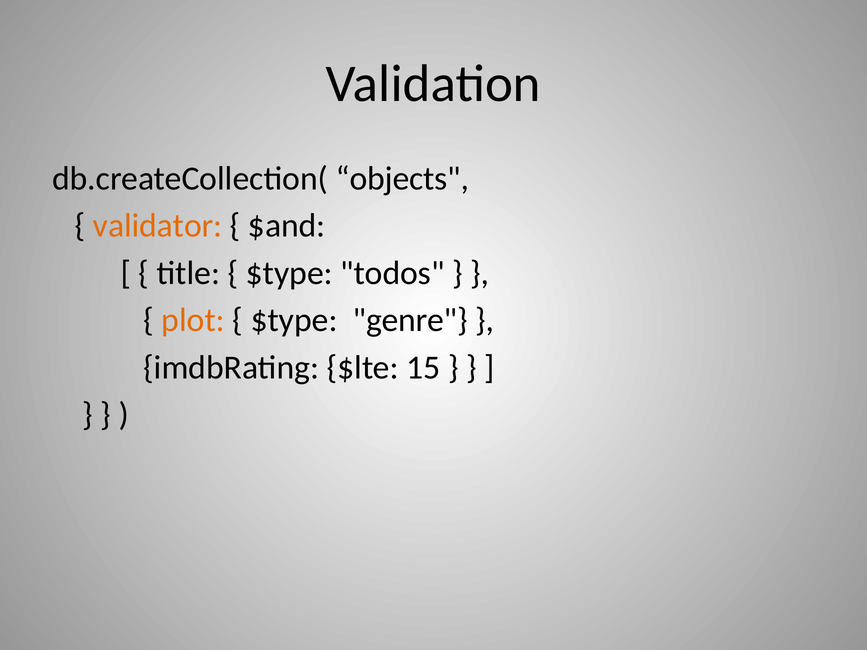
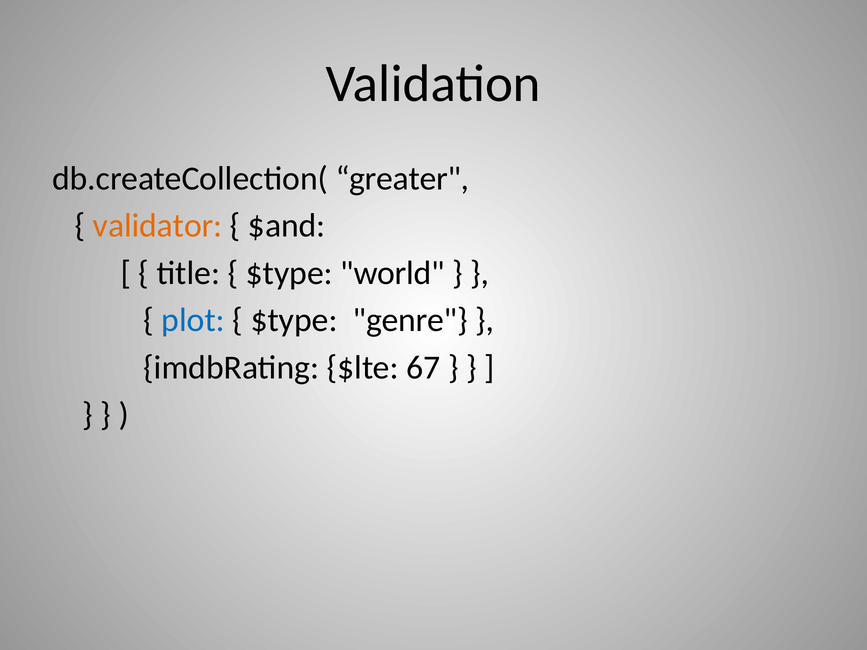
objects: objects -> greater (402, 179)
todos: todos -> world (393, 273)
plot colour: orange -> blue (193, 320)
15: 15 -> 67 (423, 368)
